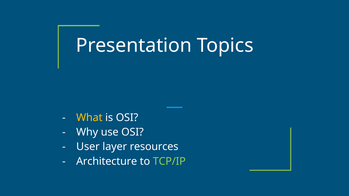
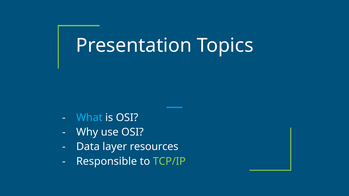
What colour: yellow -> light blue (89, 118)
User: User -> Data (88, 147)
Architecture: Architecture -> Responsible (107, 162)
